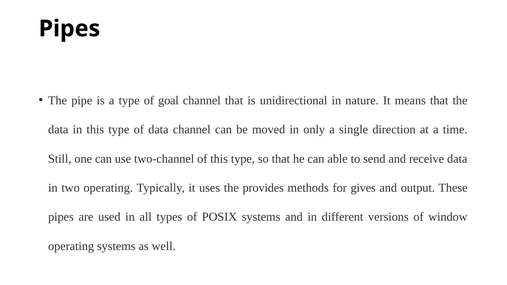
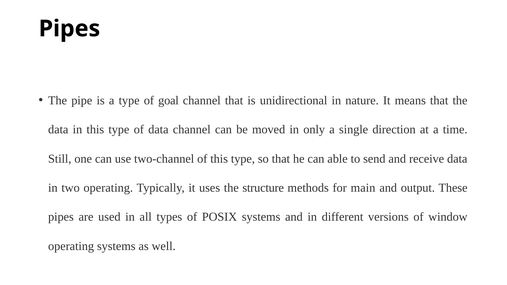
provides: provides -> structure (263, 188)
gives: gives -> main (363, 188)
